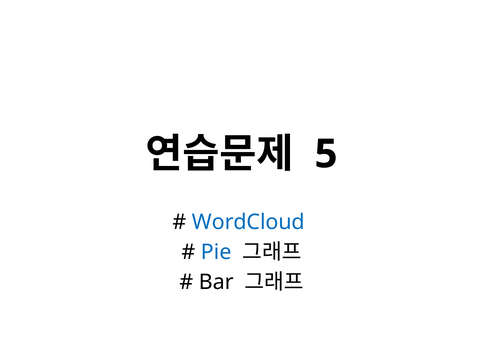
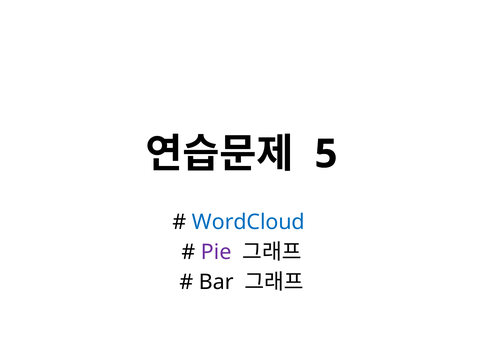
Pie colour: blue -> purple (216, 252)
